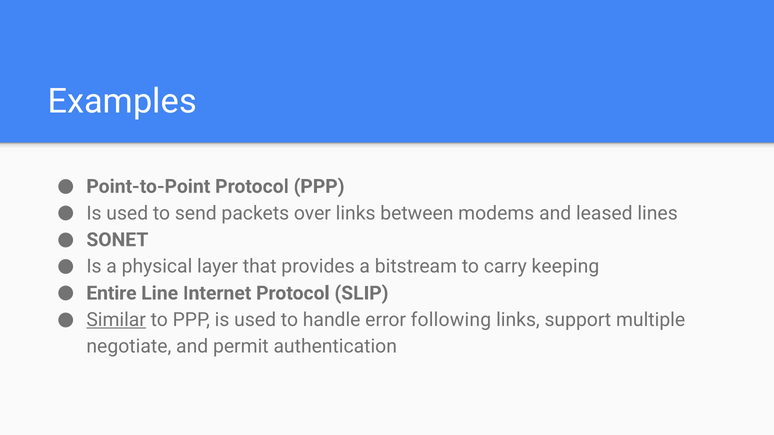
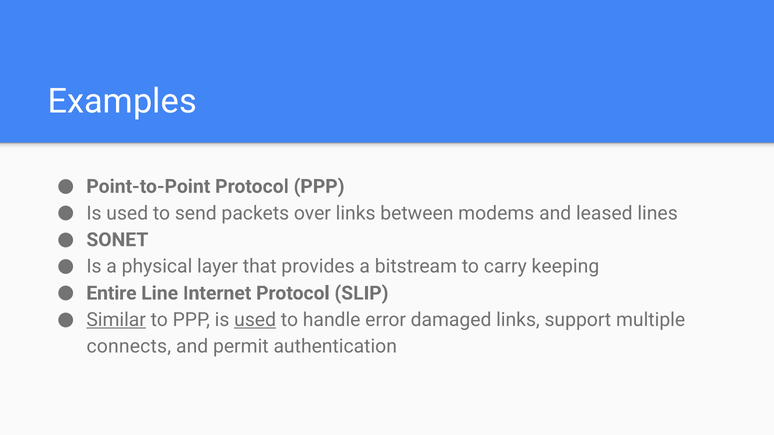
used underline: none -> present (255, 320)
following: following -> damaged (451, 320)
negotiate: negotiate -> connects (129, 347)
